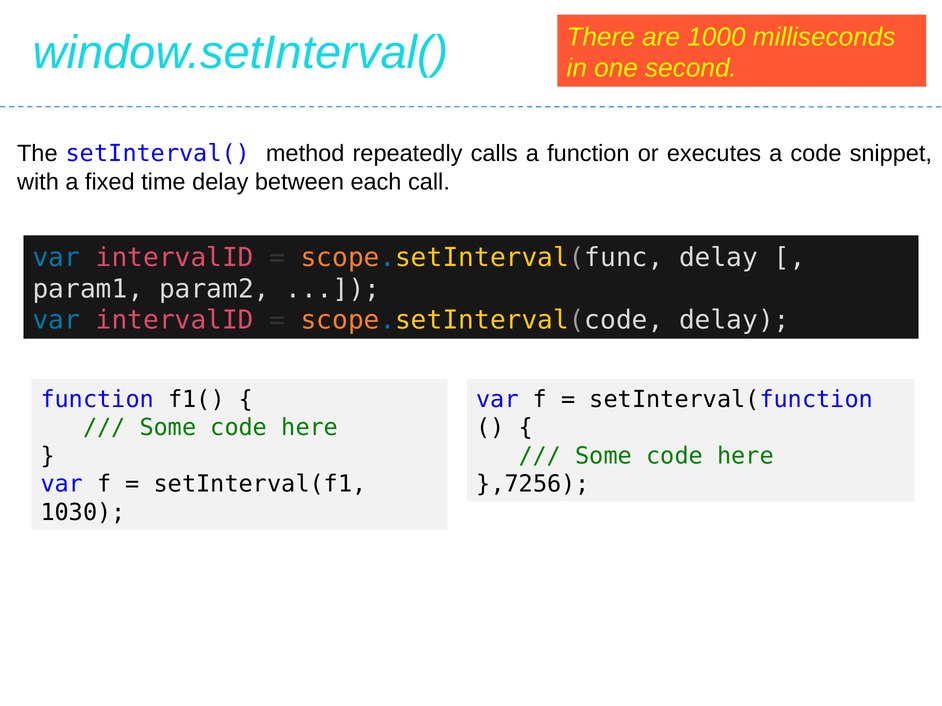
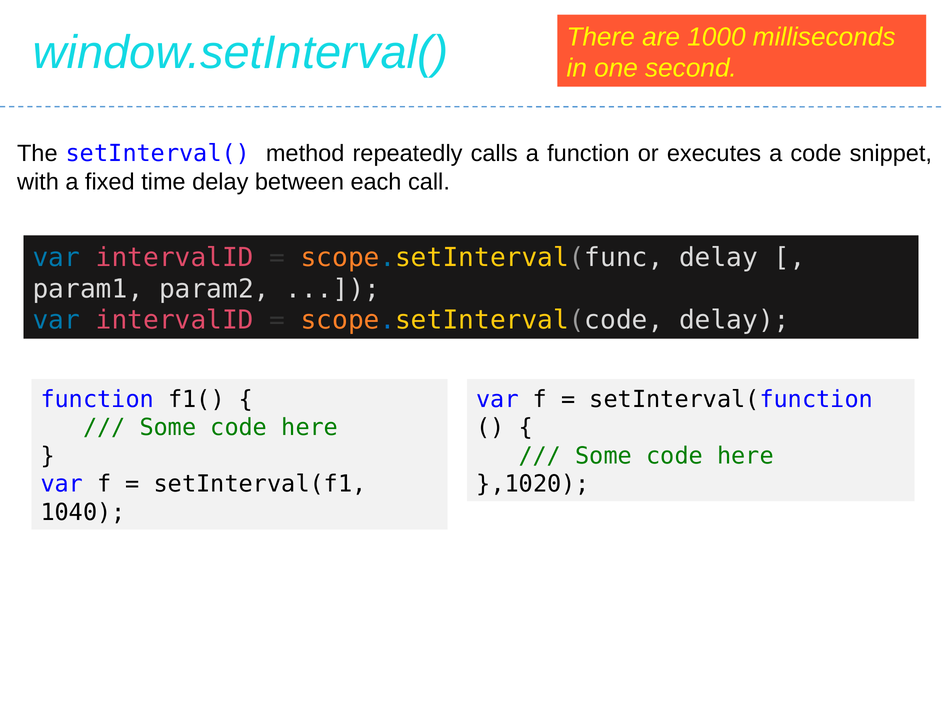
},7256: },7256 -> },1020 (533, 485)
1030: 1030 -> 1040 (83, 513)
